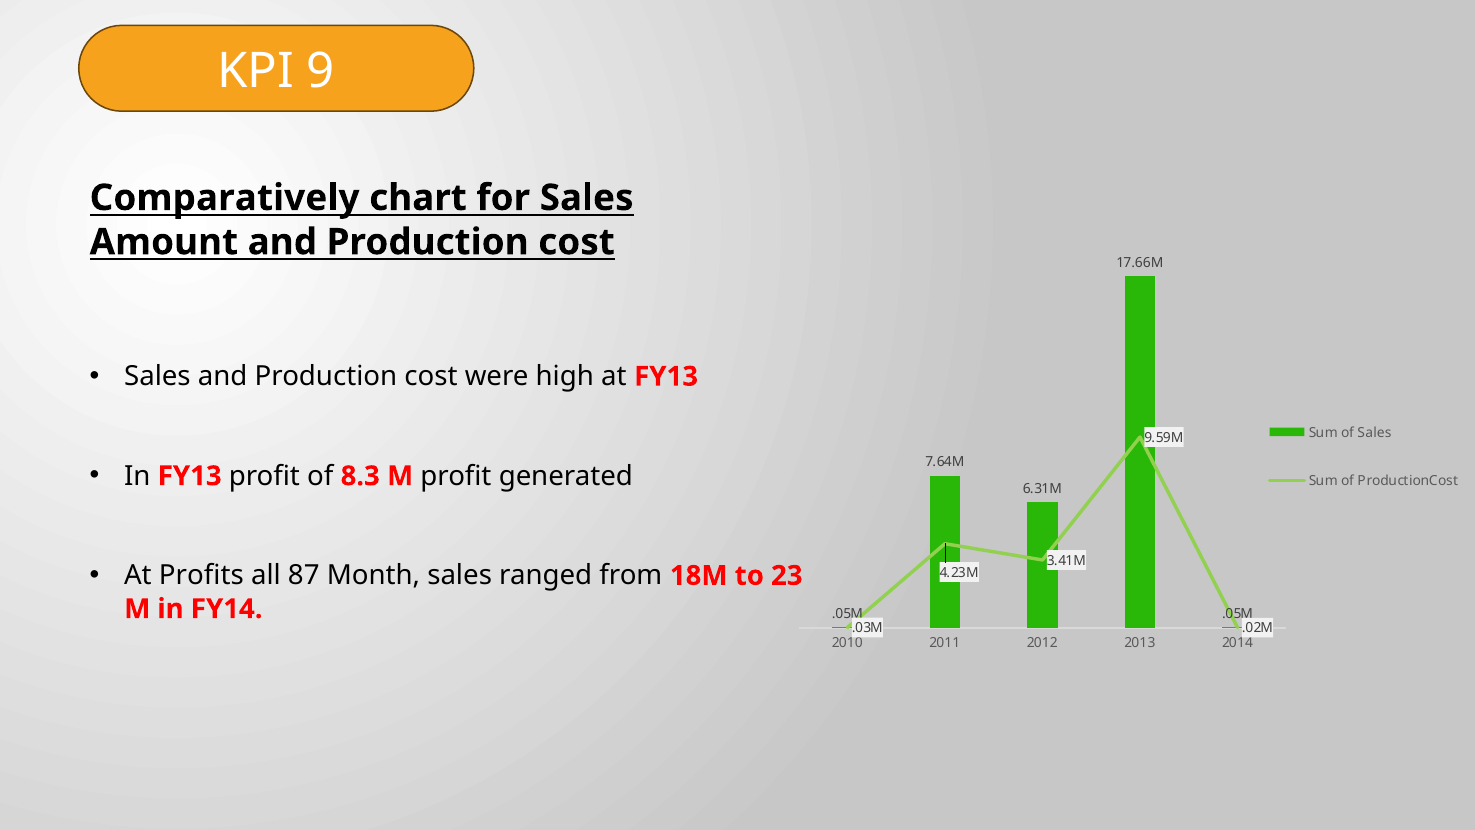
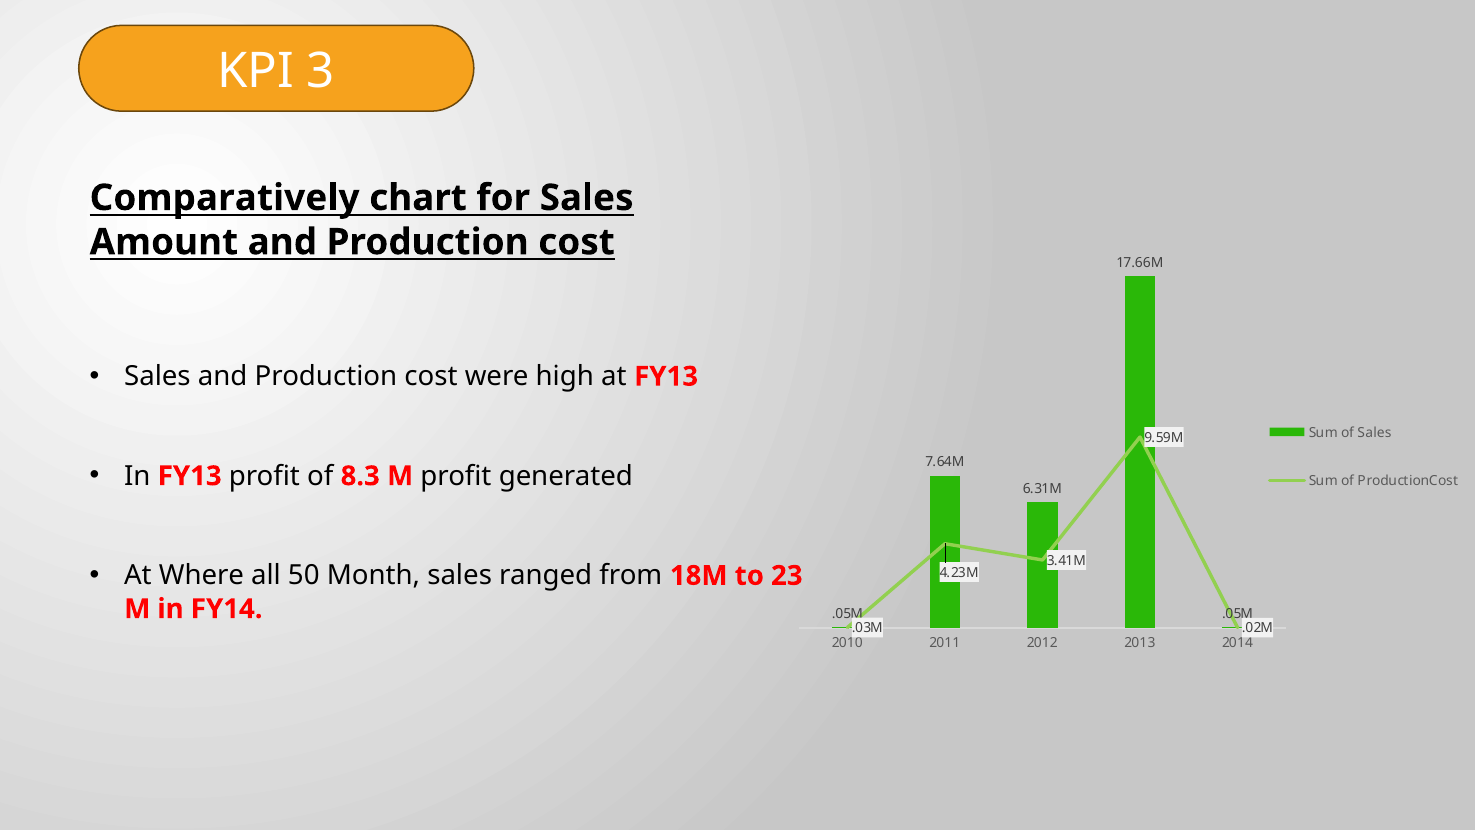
9: 9 -> 3 (321, 72)
Profits: Profits -> Where (201, 575)
87: 87 -> 50 (304, 575)
